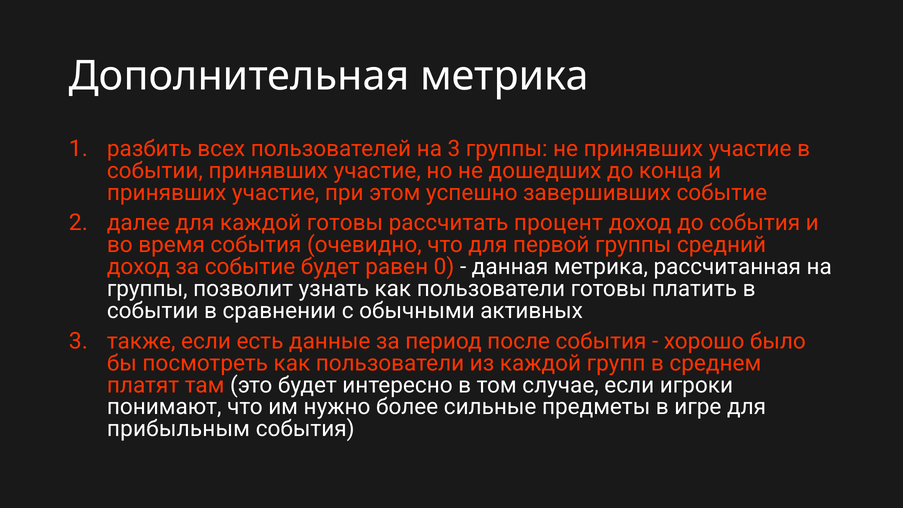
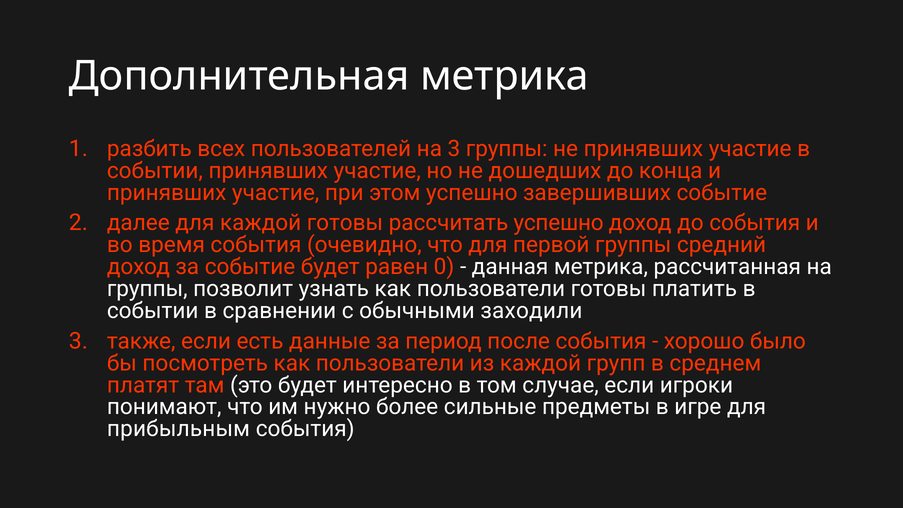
рассчитать процент: процент -> успешно (559, 223)
активных: активных -> заходили (531, 311)
